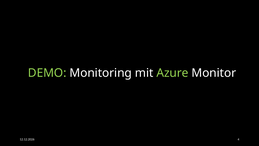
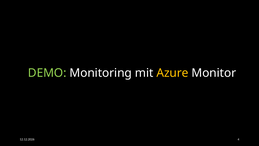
Azure colour: light green -> yellow (172, 73)
